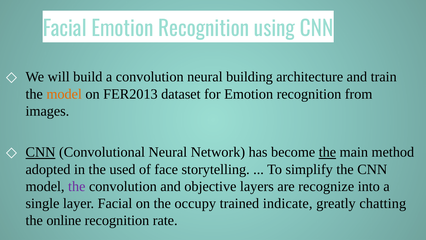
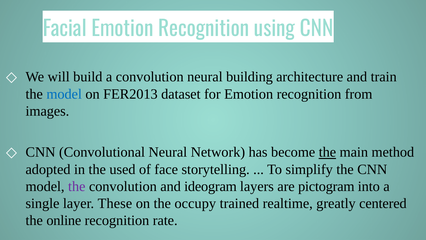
model colour: orange -> blue (64, 94)
CNN underline: present -> none (41, 152)
objective: objective -> ideogram (210, 186)
recognize: recognize -> pictogram (326, 186)
layer Facial: Facial -> These (115, 203)
indicate: indicate -> realtime (288, 203)
chatting: chatting -> centered (383, 203)
